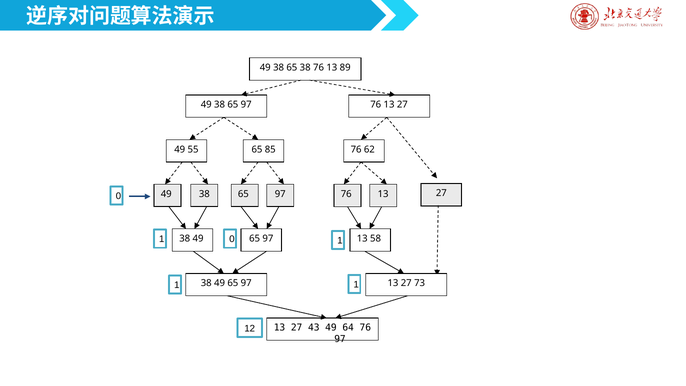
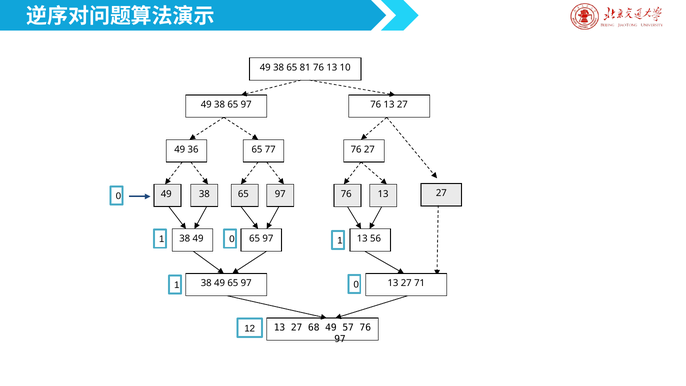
65 38: 38 -> 81 (305, 68)
89: 89 -> 10 (345, 68)
55: 55 -> 36 (193, 149)
85: 85 -> 77 (270, 149)
76 62: 62 -> 27 (369, 149)
58: 58 -> 56 (376, 239)
73: 73 -> 71 (420, 283)
1: 1 -> 0 (356, 285)
43: 43 -> 68 (314, 328)
64: 64 -> 57 (348, 328)
